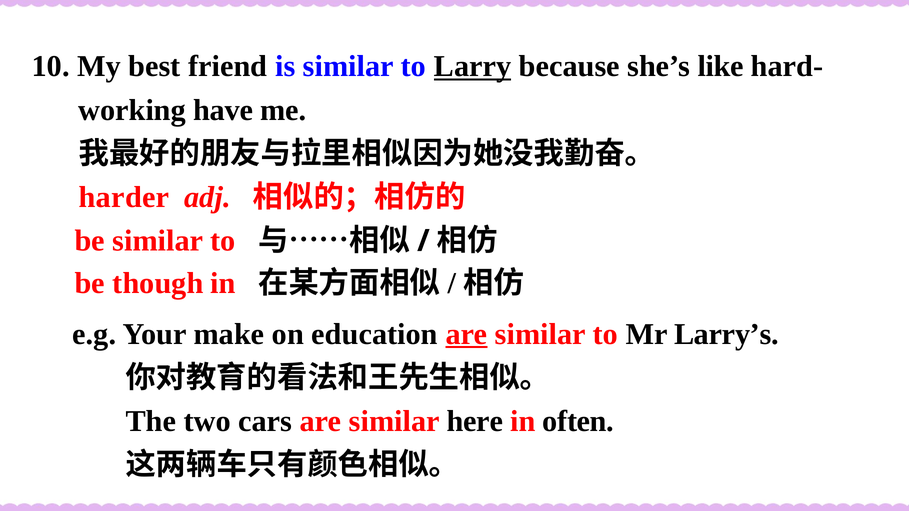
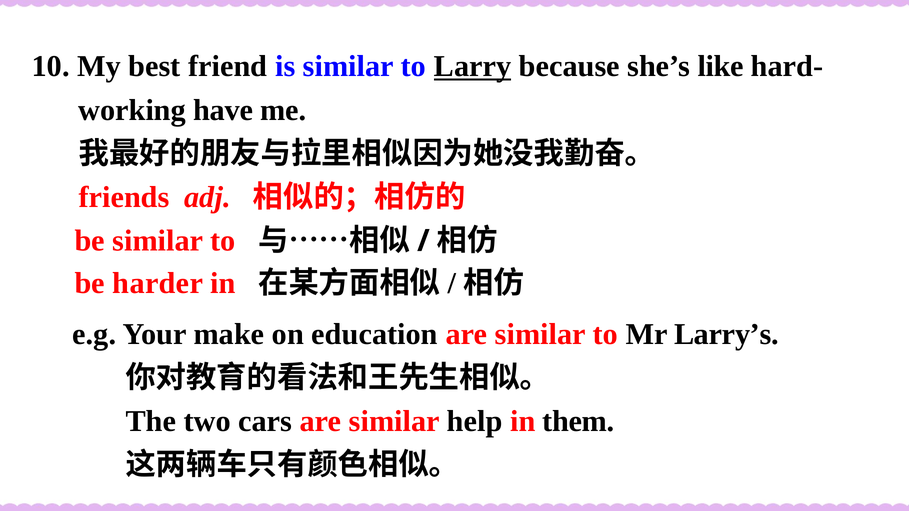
harder: harder -> friends (124, 197)
though: though -> harder (158, 283)
are underline: present -> none (467, 334)
here: here -> help (475, 422)
often: often -> them (578, 422)
